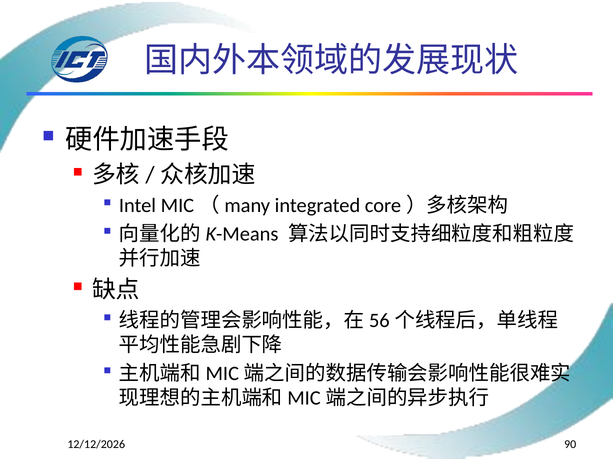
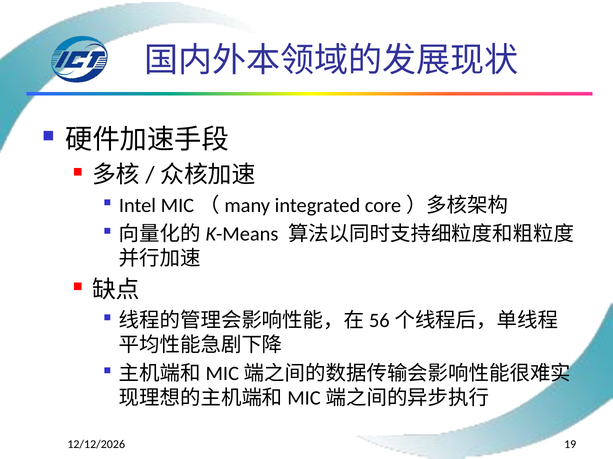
90: 90 -> 19 (570, 445)
